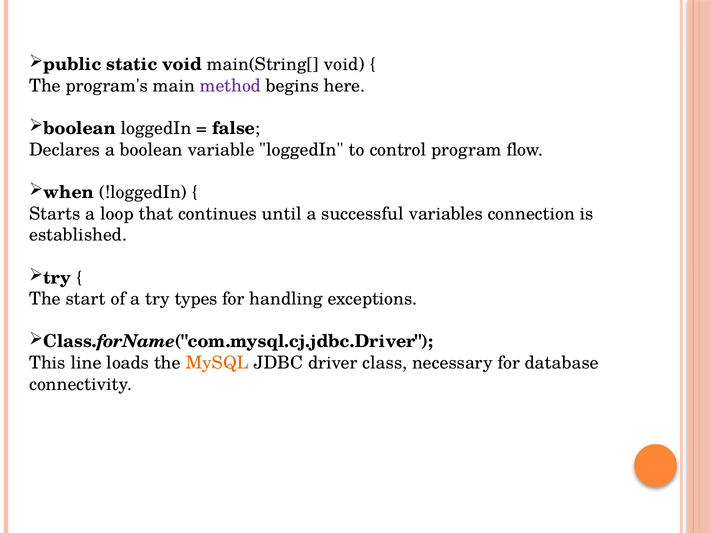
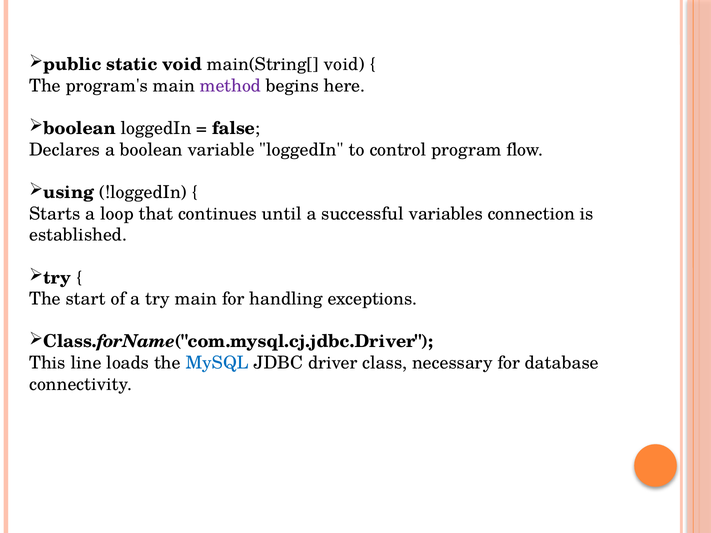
when: when -> using (69, 192)
try types: types -> main (196, 299)
MySQL colour: orange -> blue (217, 363)
